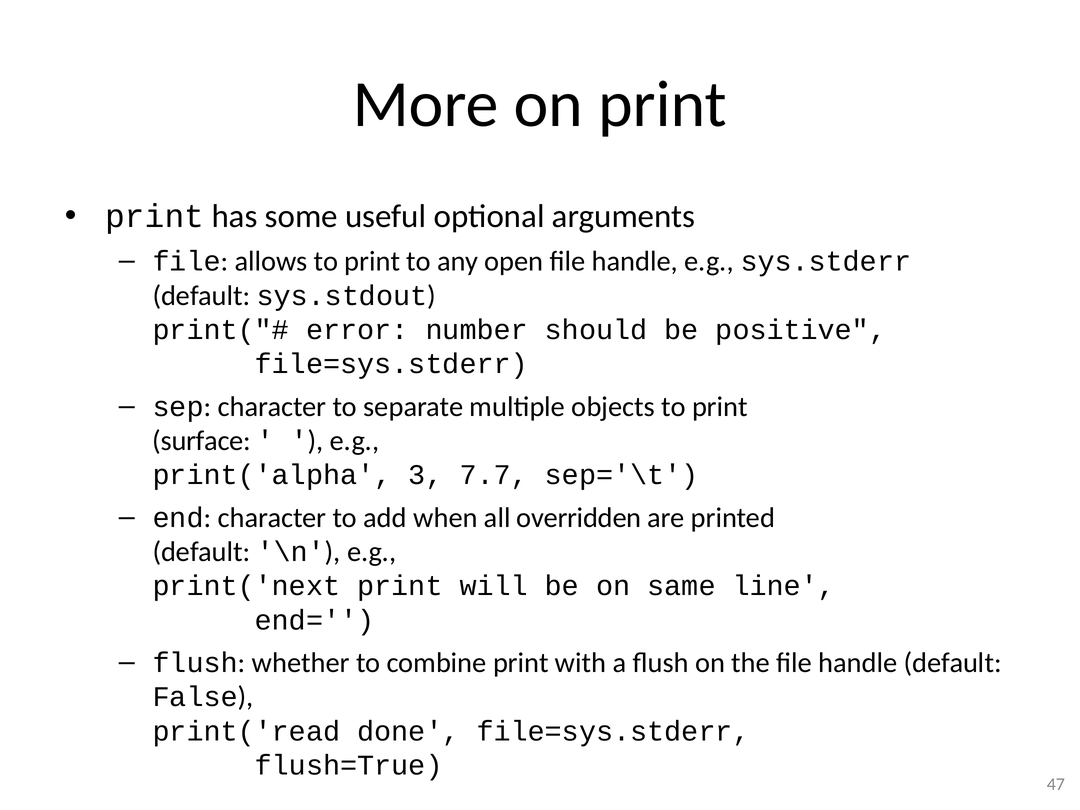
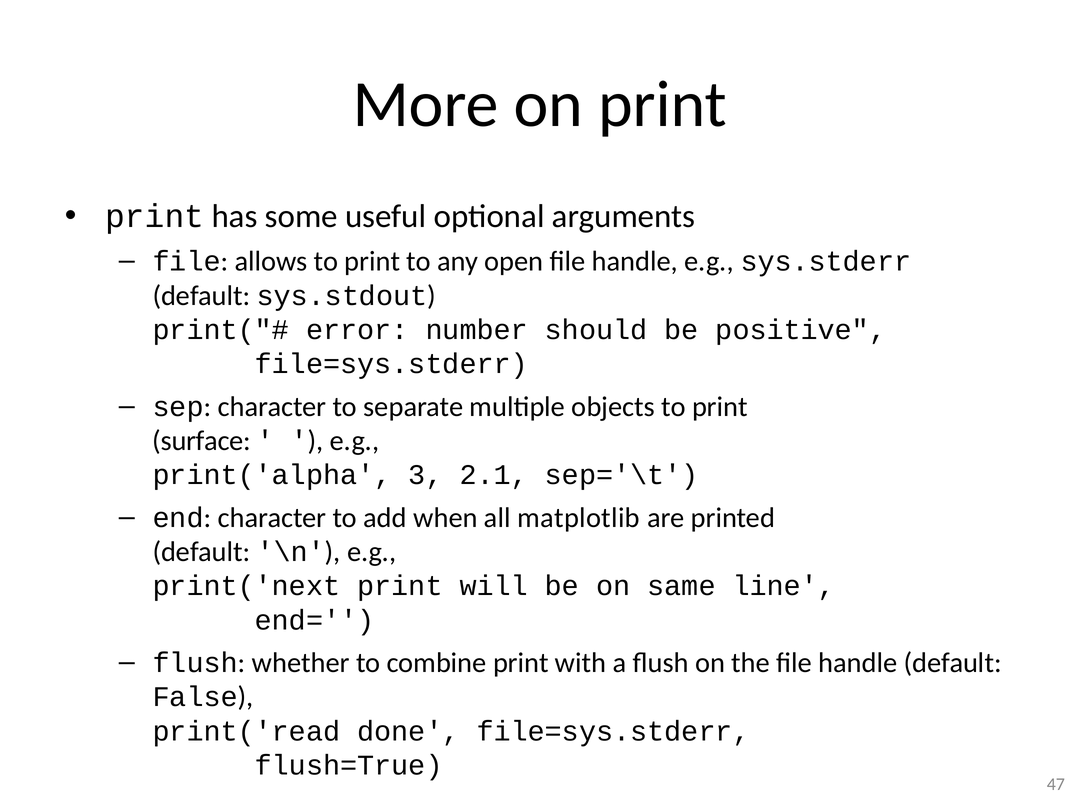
7.7: 7.7 -> 2.1 (494, 475)
overridden: overridden -> matplotlib (579, 518)
